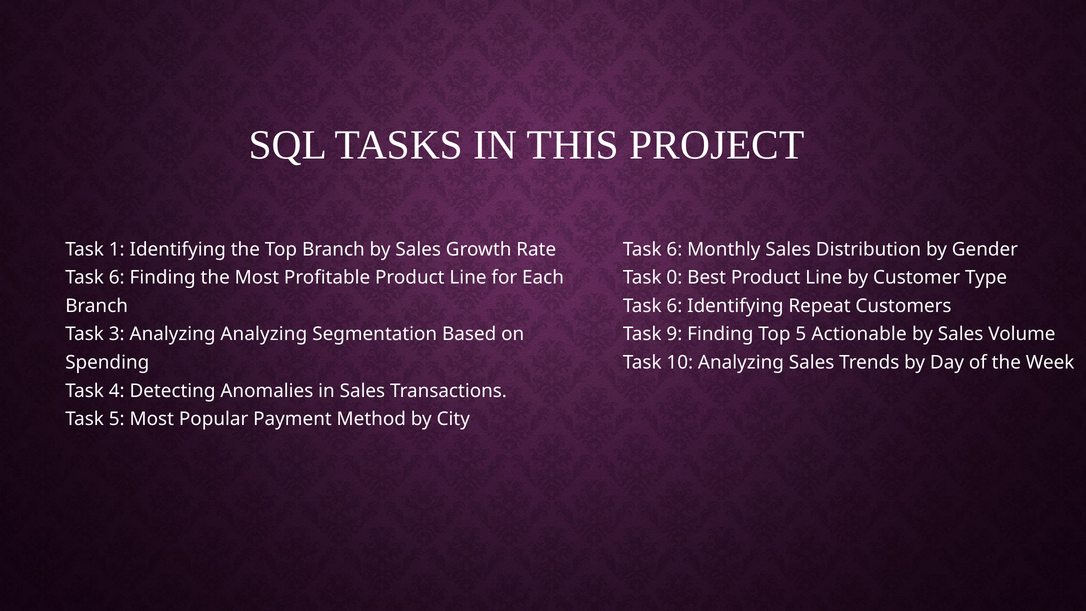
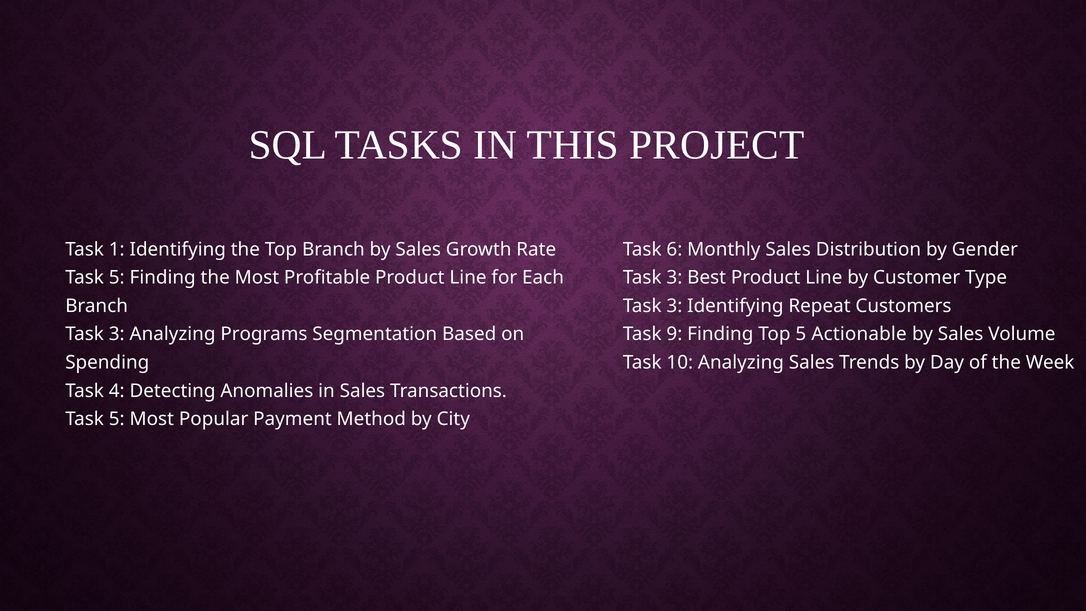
6: 6 -> 5 (117, 278)
0: 0 -> 3 (674, 278)
6: 6 -> 3 (674, 306)
Analyzing Analyzing: Analyzing -> Programs (264, 334)
